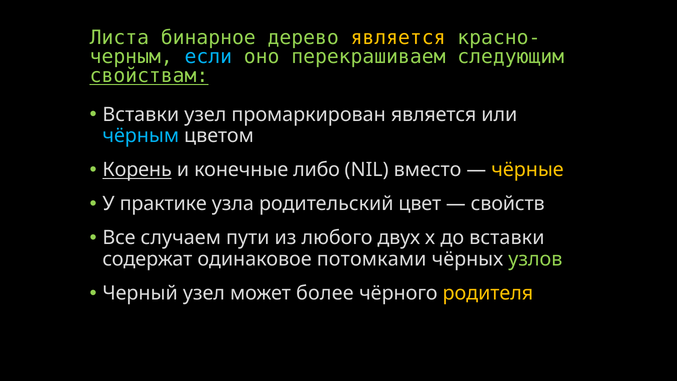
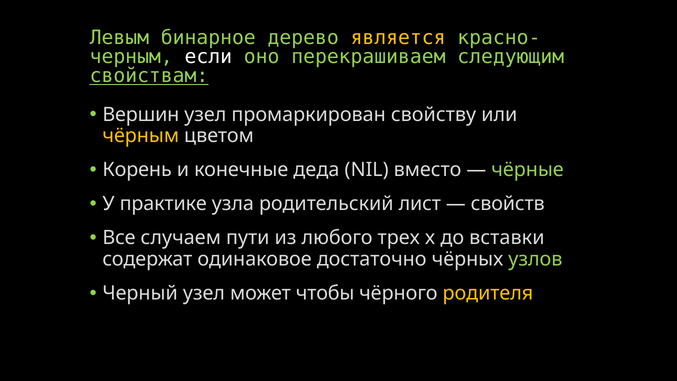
Листа: Листа -> Левым (119, 38)
если colour: light blue -> white (208, 57)
Вставки: Вставки -> Вершин (141, 115)
промаркирован является: является -> свойству (433, 115)
чёрным colour: light blue -> yellow (141, 136)
Корень underline: present -> none (137, 170)
либо: либо -> деда (316, 170)
чёрные colour: yellow -> light green (528, 170)
цвет: цвет -> лист (420, 204)
двух: двух -> трех (399, 238)
потомками: потомками -> достаточно (372, 259)
более: более -> чтобы (325, 293)
